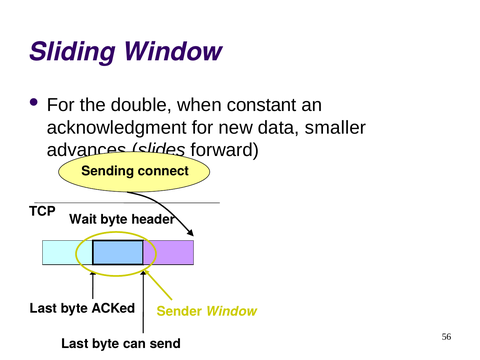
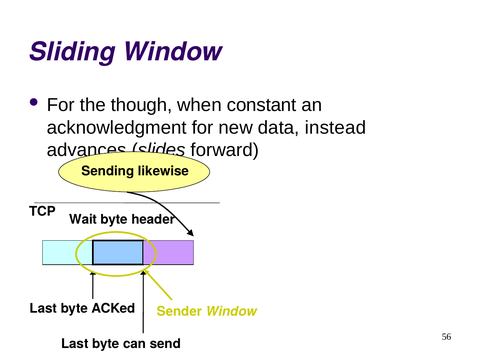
double: double -> though (142, 105)
smaller: smaller -> instead (336, 128)
connect: connect -> likewise (163, 171)
